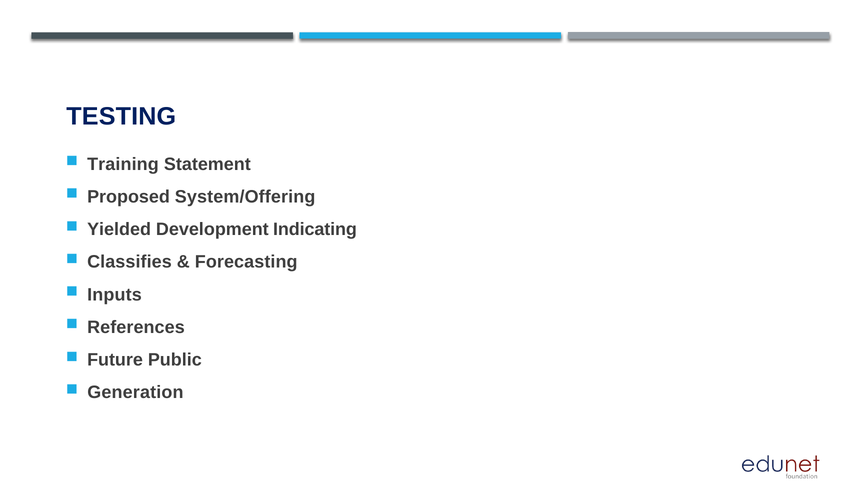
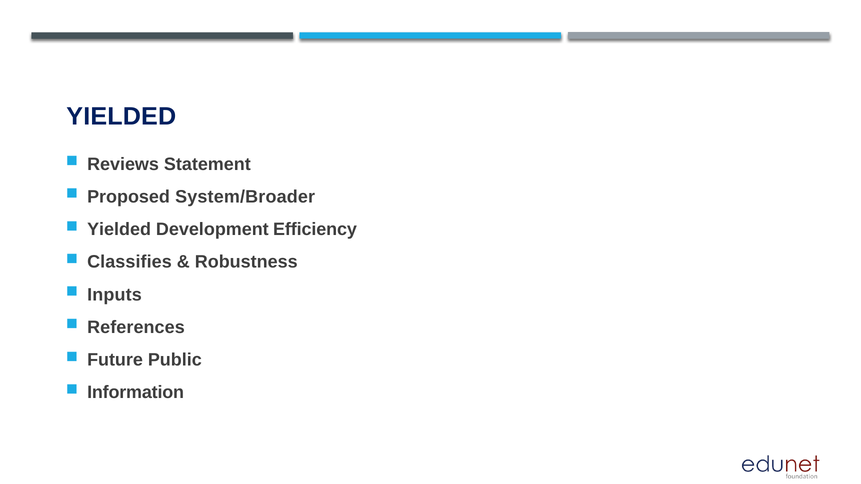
TESTING: TESTING -> YIELDED (121, 116)
Training: Training -> Reviews (123, 164)
System/Offering: System/Offering -> System/Broader (245, 197)
Indicating: Indicating -> Efficiency (315, 230)
Forecasting: Forecasting -> Robustness (246, 262)
Generation: Generation -> Information (136, 393)
